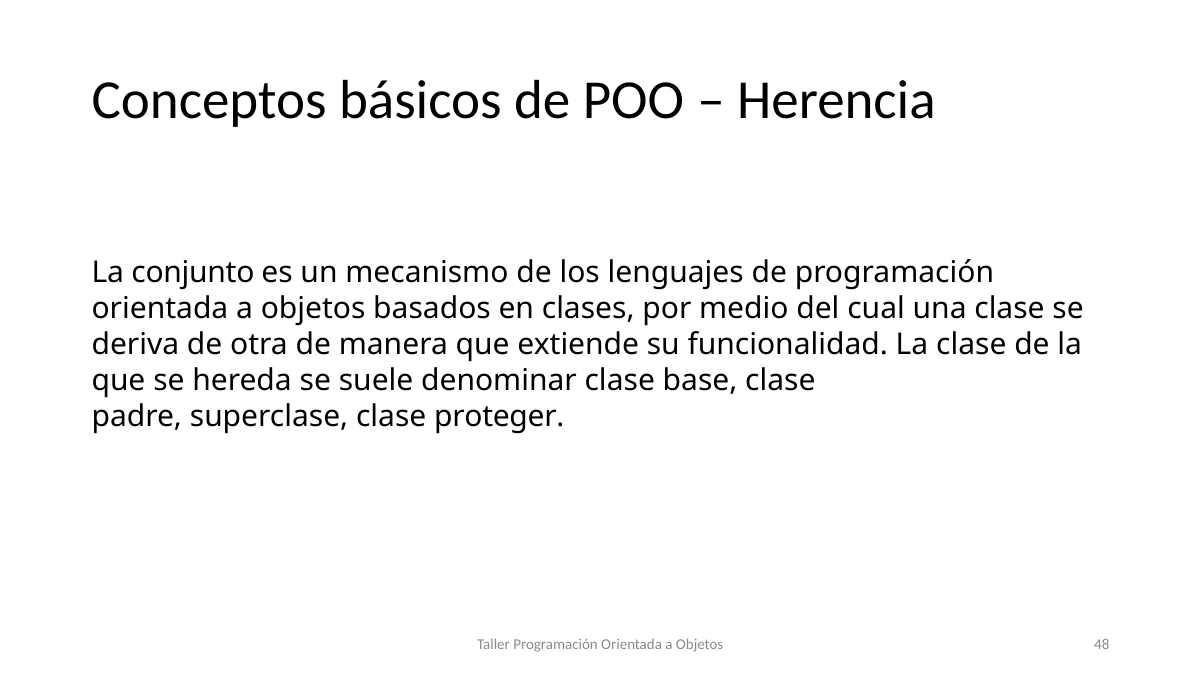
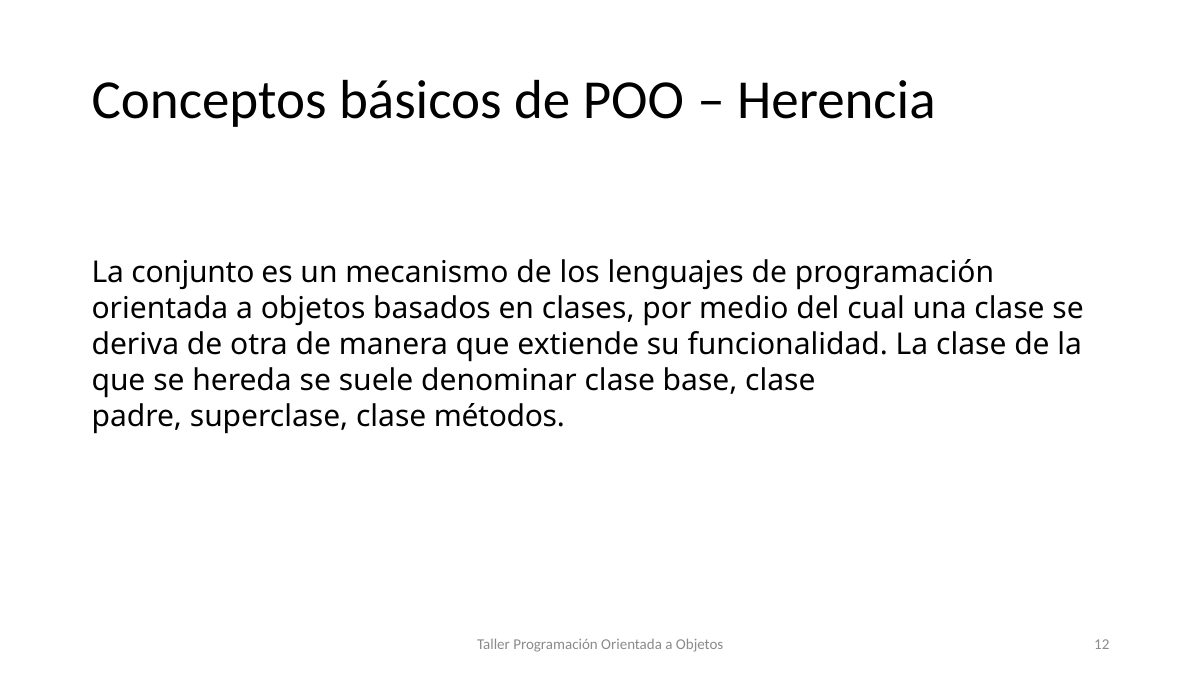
proteger: proteger -> métodos (499, 417)
48: 48 -> 12 (1102, 645)
